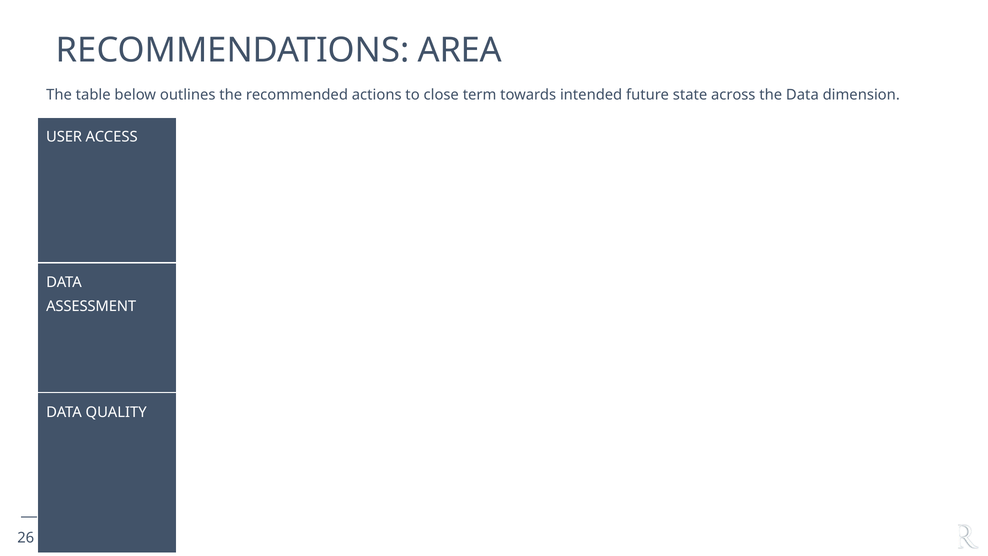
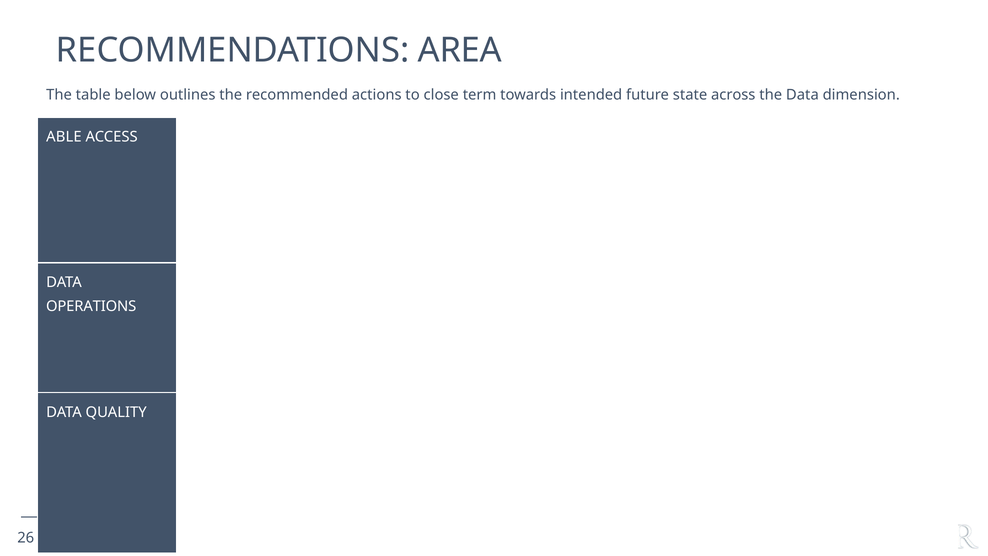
USER: USER -> ABLE (64, 137)
ASSESSMENT: ASSESSMENT -> OPERATIONS (91, 306)
